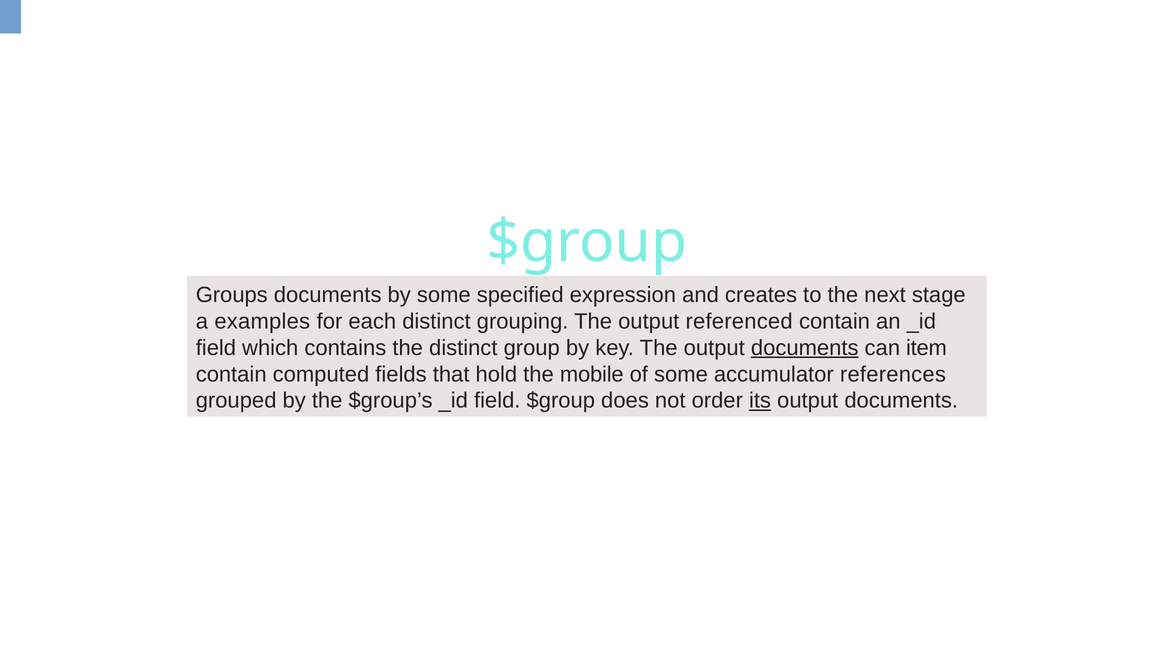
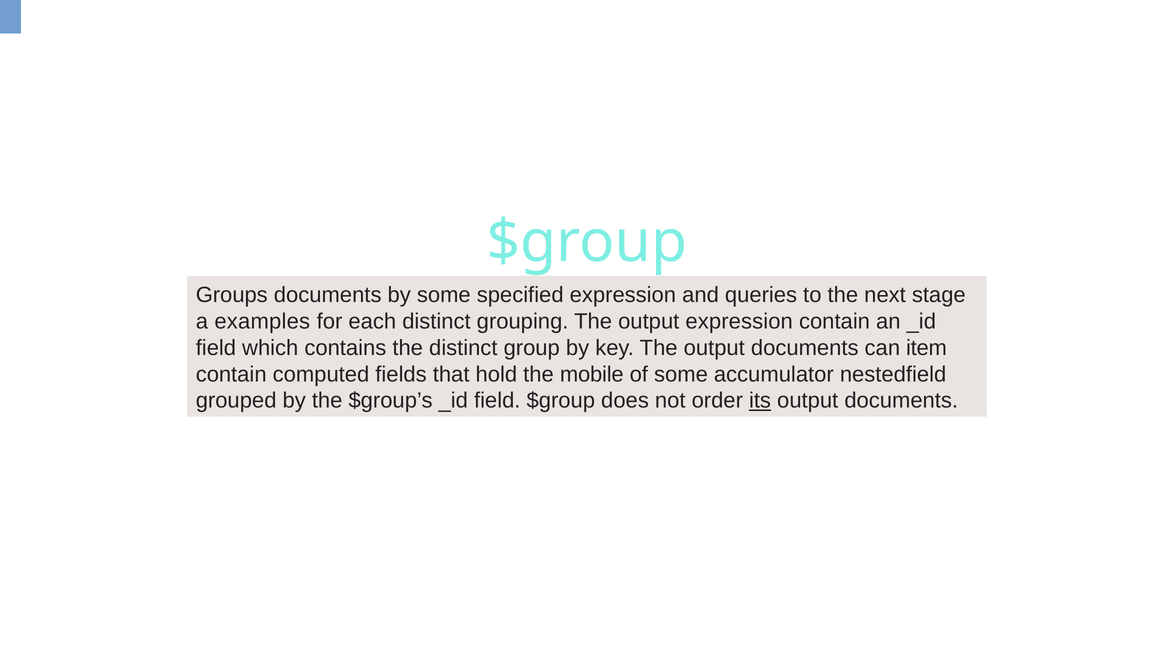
creates: creates -> queries (761, 295)
output referenced: referenced -> expression (739, 321)
documents underline: present -> none (805, 347)
references: references -> nestedfield (893, 374)
